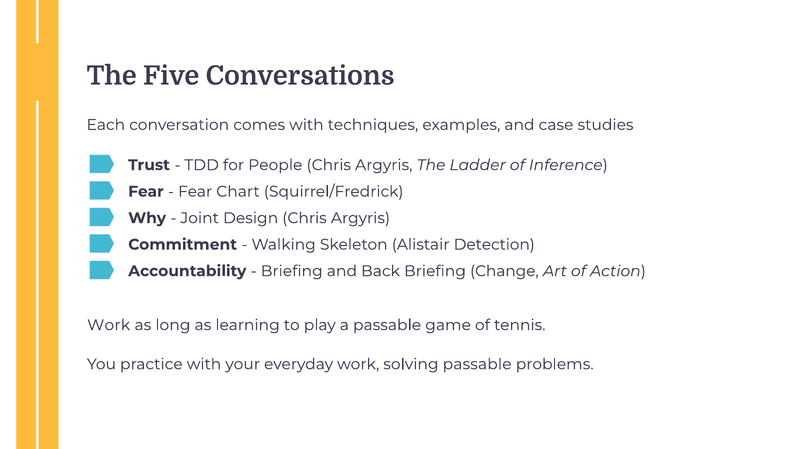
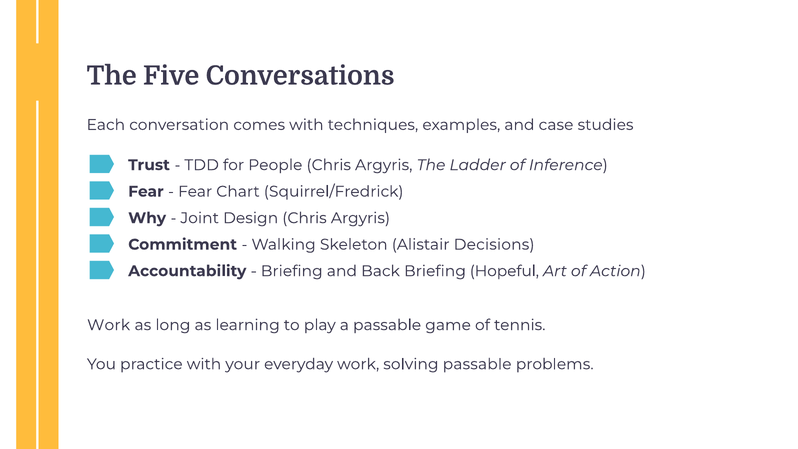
Detection: Detection -> Decisions (494, 244)
Change: Change -> Hopeful (504, 271)
